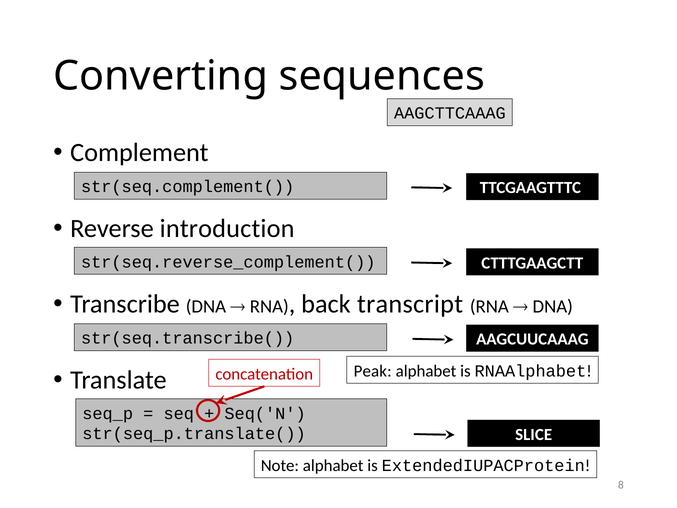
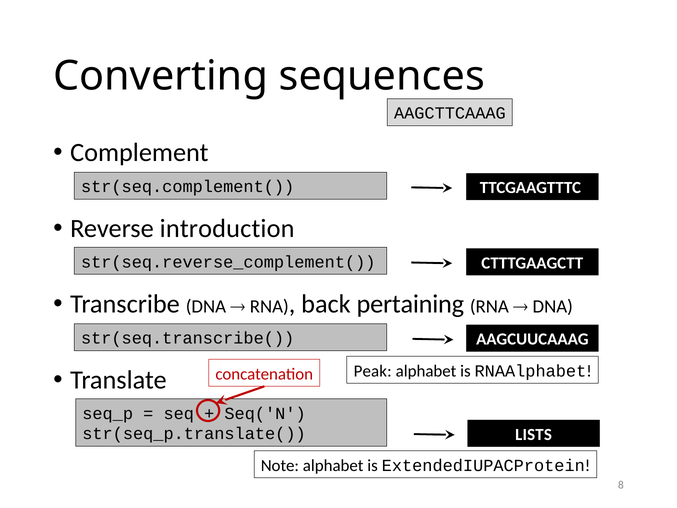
transcript: transcript -> pertaining (410, 304)
SLICE: SLICE -> LISTS (534, 434)
